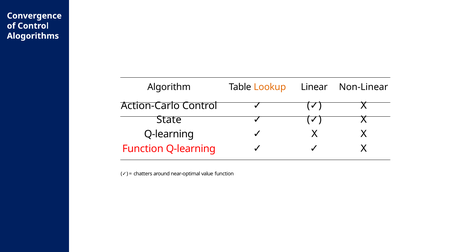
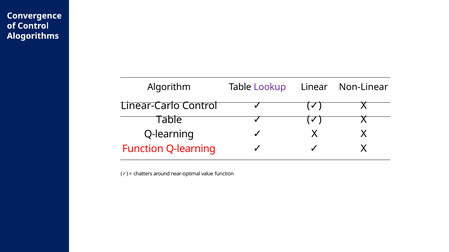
Lookup colour: orange -> purple (270, 87)
Action-Carlo: Action-Carlo -> Linear-Carlo (150, 106)
State: State -> Table (169, 120)
